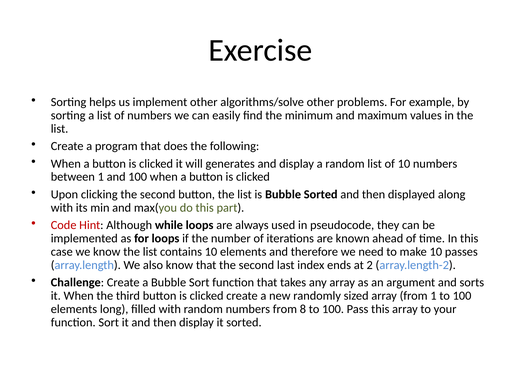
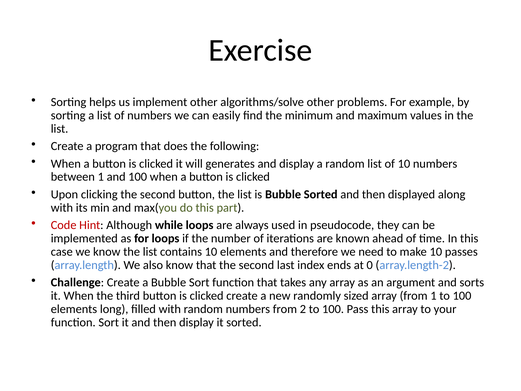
2: 2 -> 0 (370, 265)
8: 8 -> 2 (303, 309)
